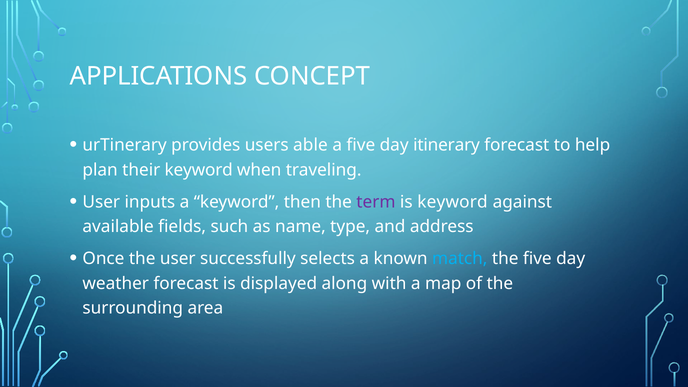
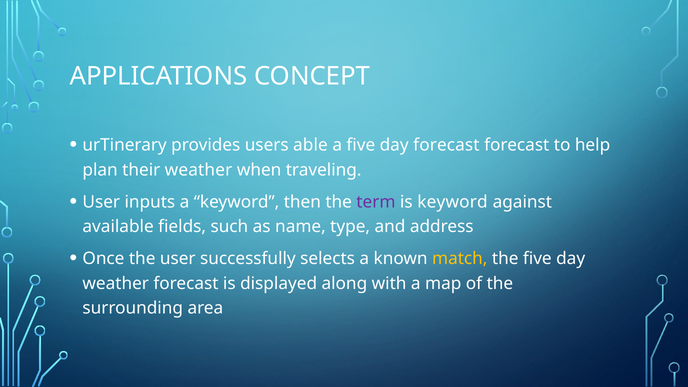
day itinerary: itinerary -> forecast (446, 145)
their keyword: keyword -> weather (198, 170)
match colour: light blue -> yellow (460, 259)
